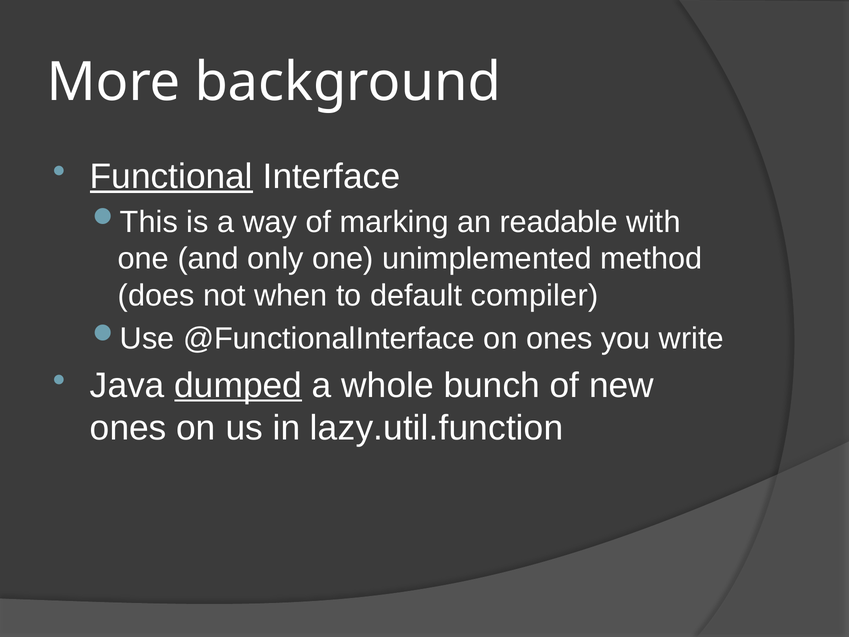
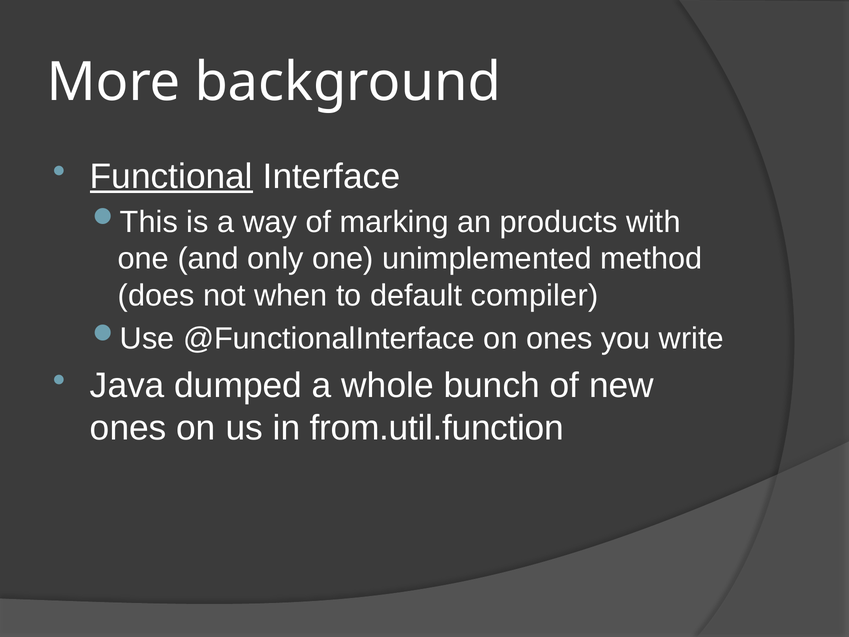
readable: readable -> products (559, 222)
dumped underline: present -> none (238, 385)
lazy.util.function: lazy.util.function -> from.util.function (437, 428)
